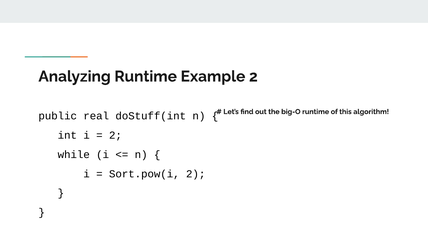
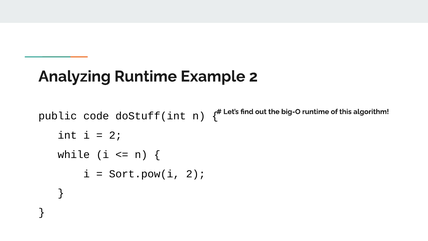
real: real -> code (96, 116)
